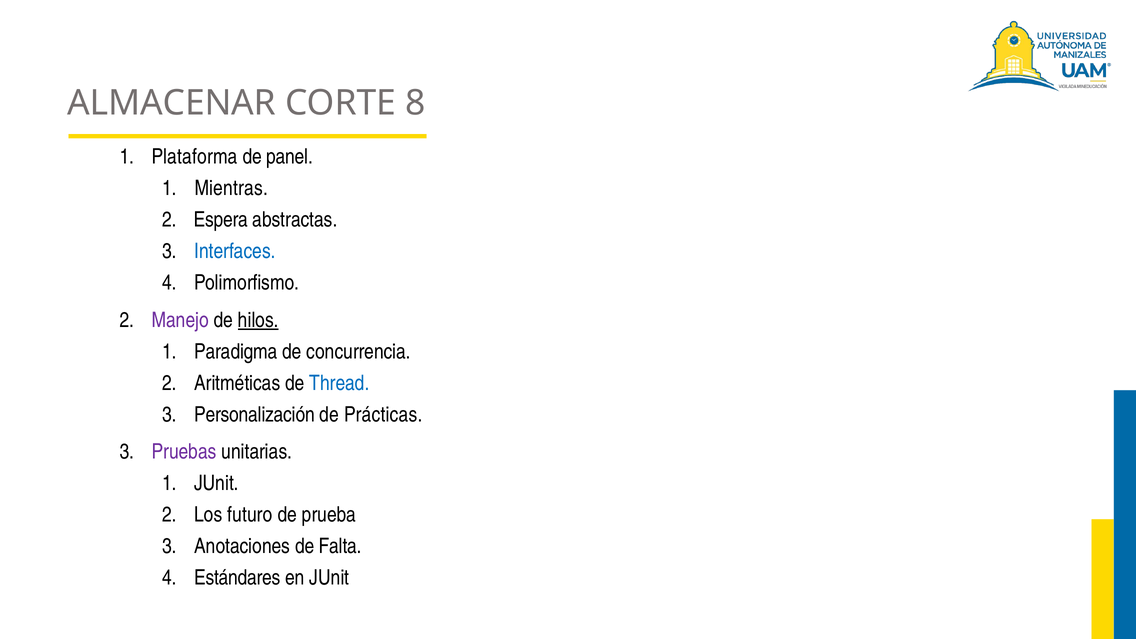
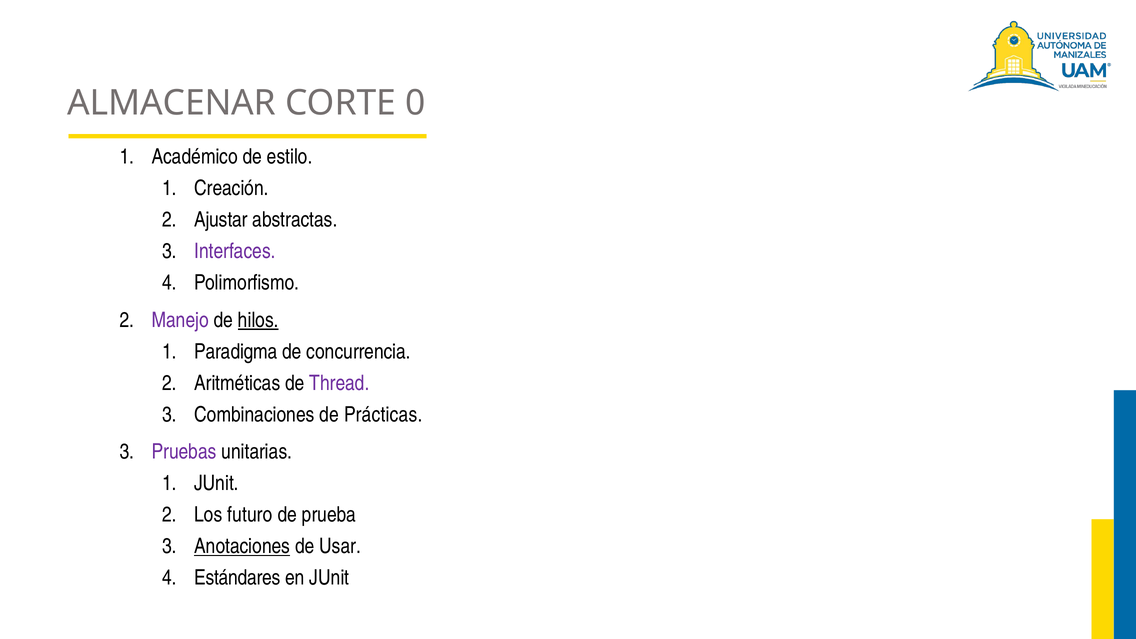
8: 8 -> 0 (415, 103)
Plataforma: Plataforma -> Académico (195, 157)
panel: panel -> estilo (290, 157)
Mientras: Mientras -> Creación (231, 188)
Espera: Espera -> Ajustar (221, 220)
Interfaces colour: blue -> purple (235, 251)
Thread colour: blue -> purple (339, 383)
Personalización: Personalización -> Combinaciones (254, 415)
Anotaciones underline: none -> present (242, 546)
Falta: Falta -> Usar (340, 546)
